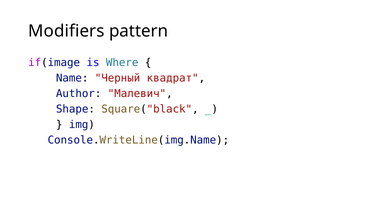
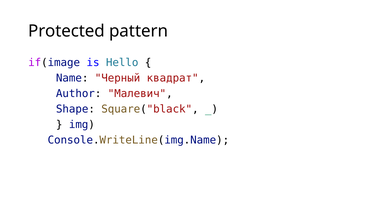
Modifiers: Modifiers -> Protected (66, 31)
Where: Where -> Hello (122, 63)
